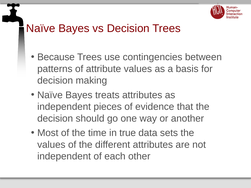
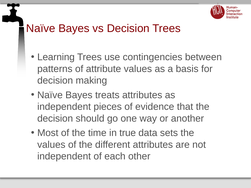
Because: Because -> Learning (56, 57)
